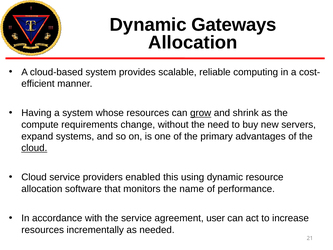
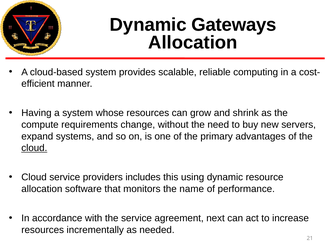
grow underline: present -> none (201, 113)
enabled: enabled -> includes (143, 177)
user: user -> next (216, 218)
